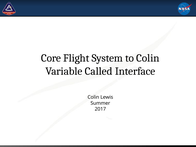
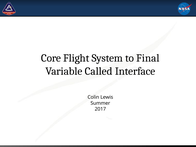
to Colin: Colin -> Final (148, 58)
